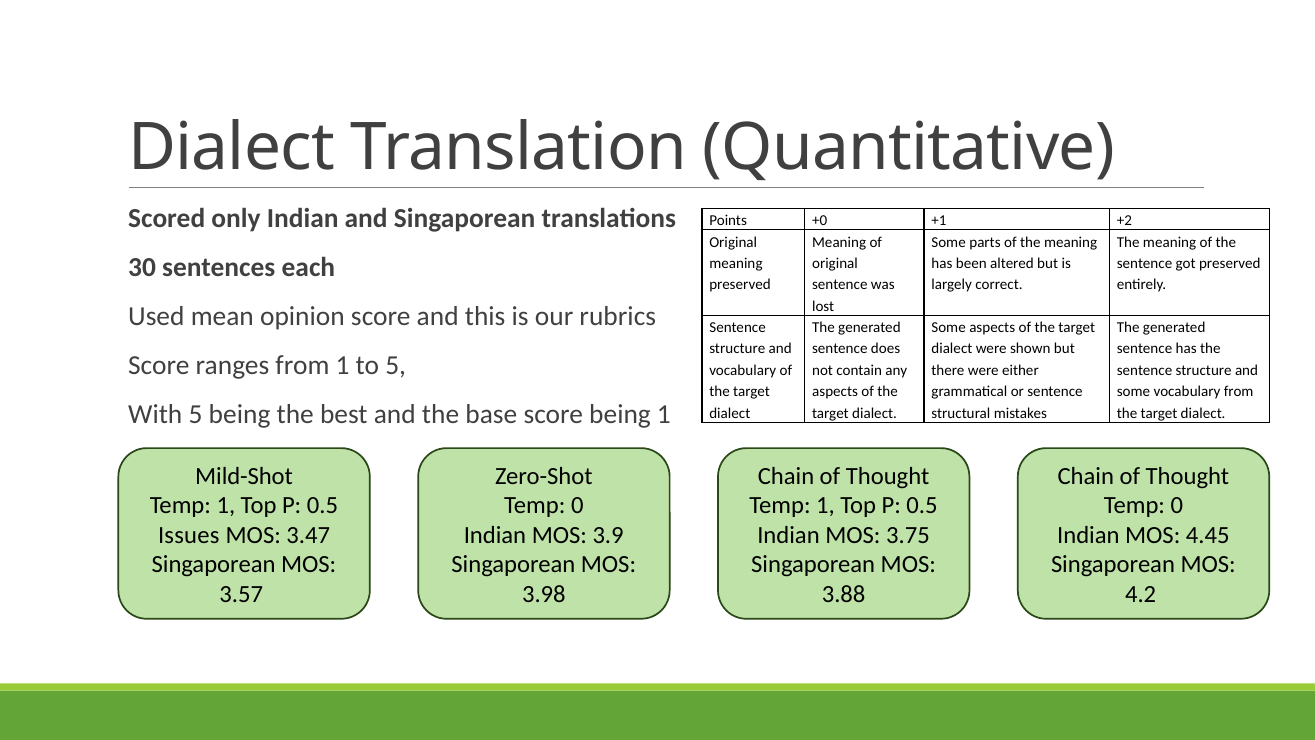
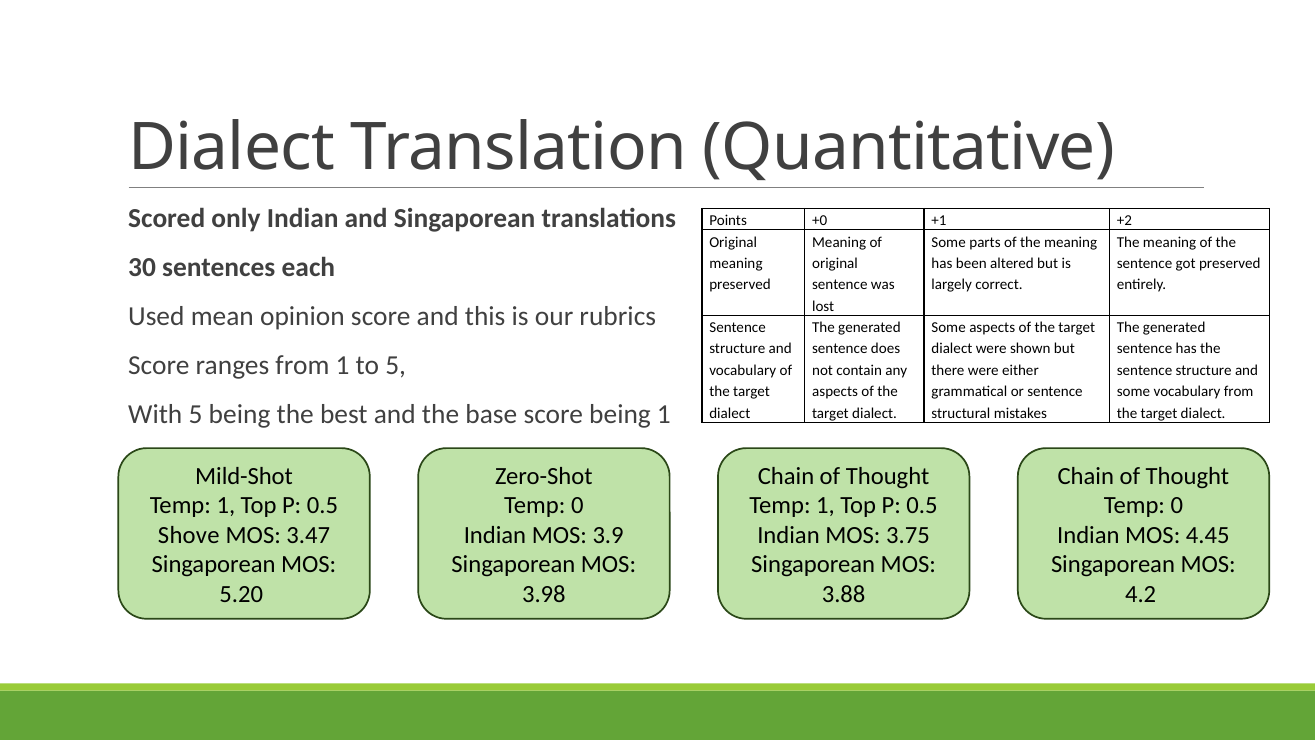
Issues: Issues -> Shove (189, 535)
3.57: 3.57 -> 5.20 (241, 594)
